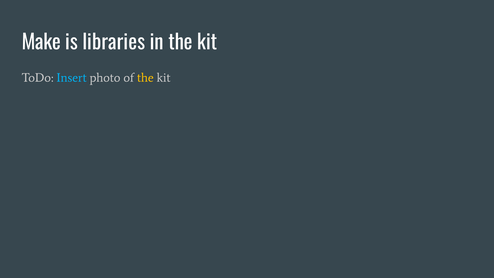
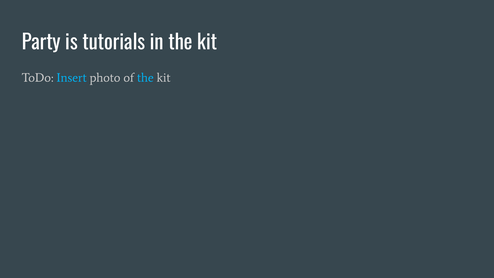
Make: Make -> Party (41, 43)
libraries: libraries -> tutorials (114, 43)
the colour: yellow -> light blue (145, 78)
